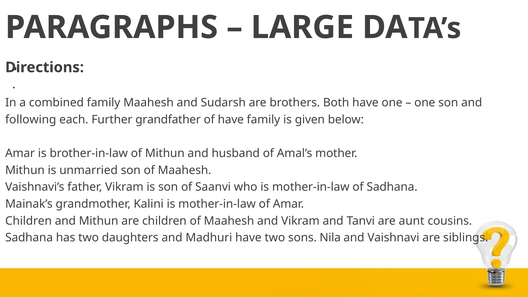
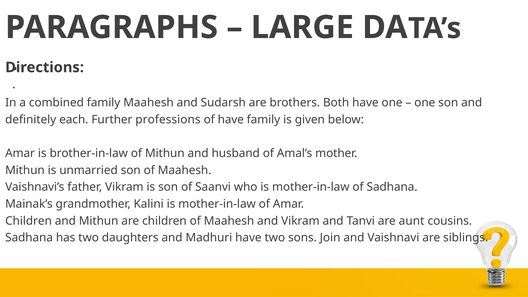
following: following -> definitely (31, 120)
grandfather: grandfather -> professions (168, 120)
Nila: Nila -> Join (330, 238)
